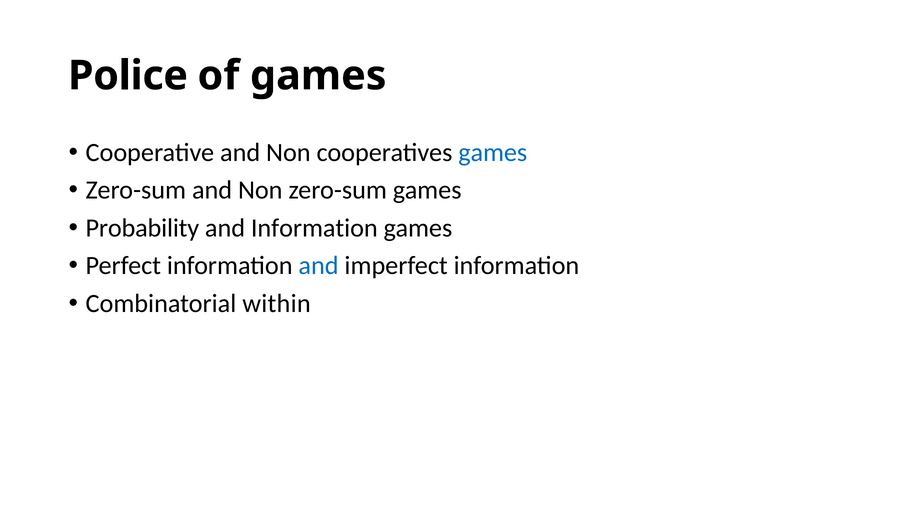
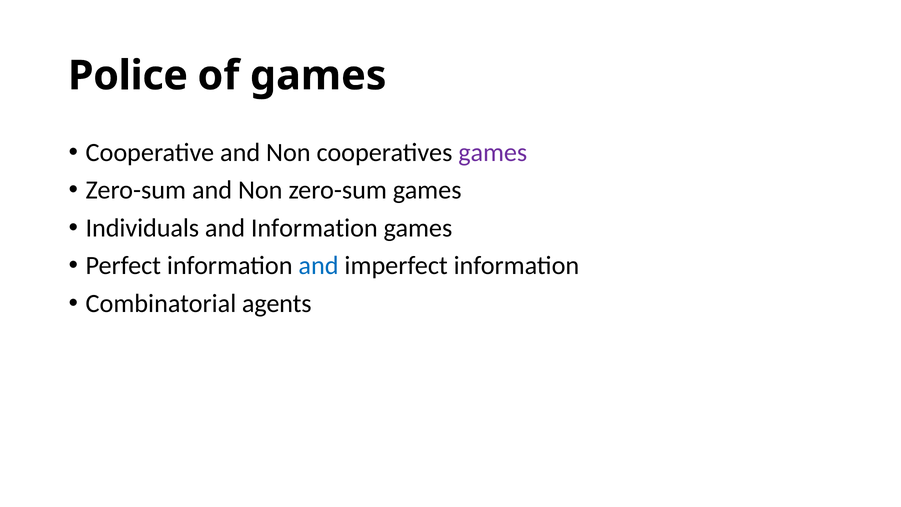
games colour: blue -> purple (493, 152)
Probability: Probability -> Individuals (142, 228)
within: within -> agents (277, 303)
